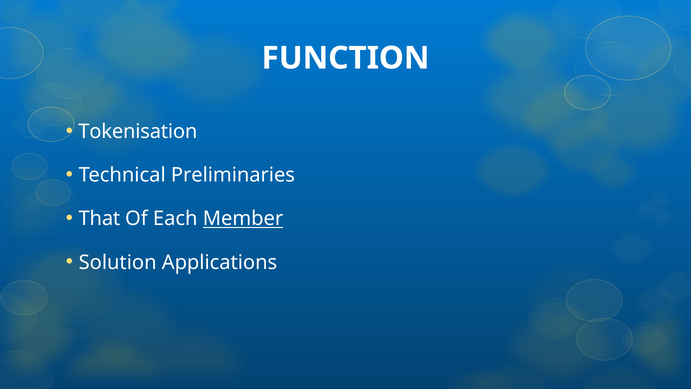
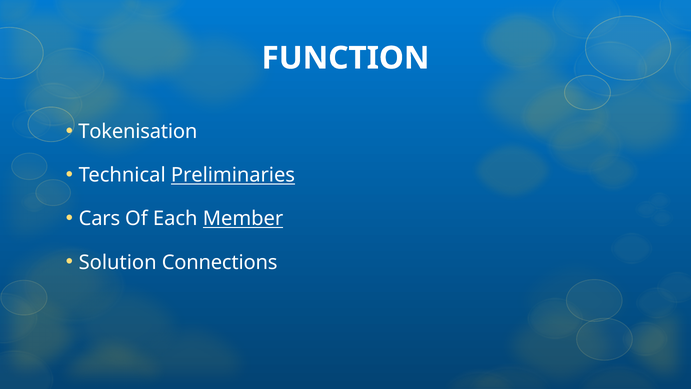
Preliminaries underline: none -> present (233, 175)
That: That -> Cars (99, 219)
Applications: Applications -> Connections (220, 262)
